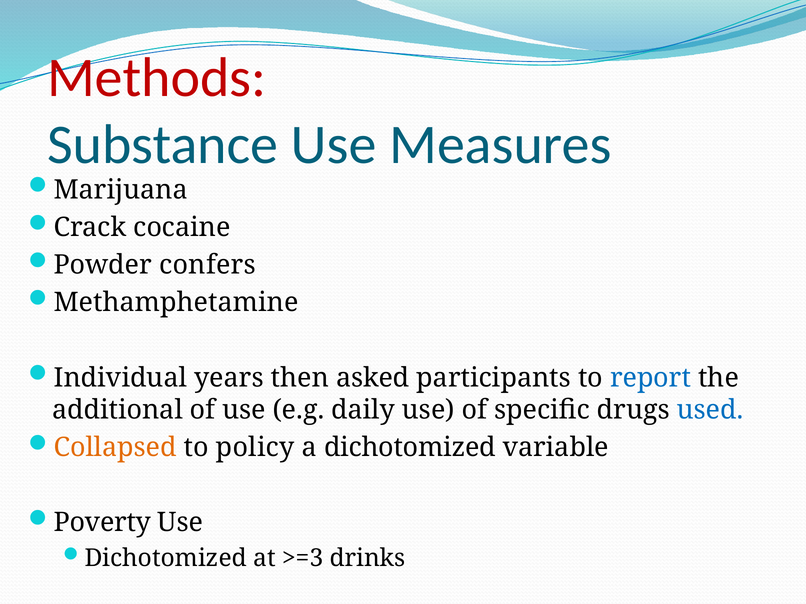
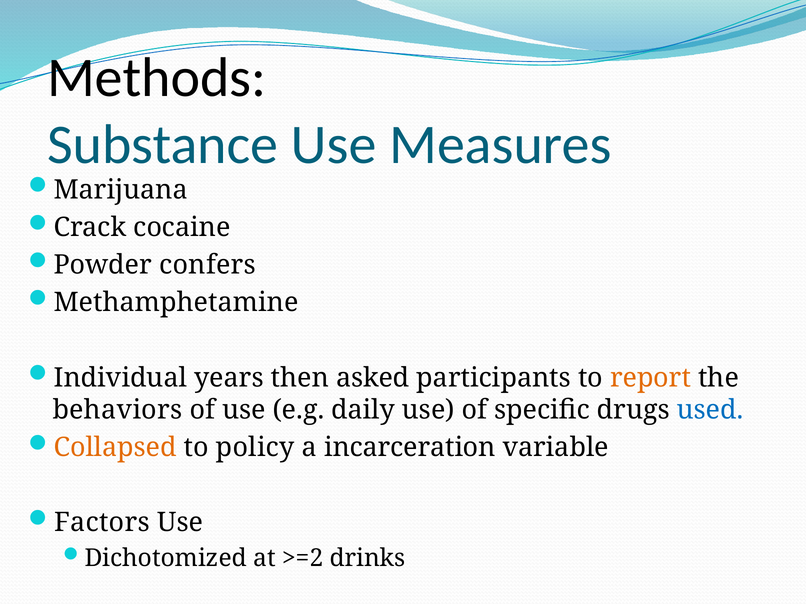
Methods colour: red -> black (157, 78)
report colour: blue -> orange (651, 378)
additional: additional -> behaviors (117, 410)
a dichotomized: dichotomized -> incarceration (410, 448)
Poverty: Poverty -> Factors (102, 523)
>=3: >=3 -> >=2 (303, 559)
